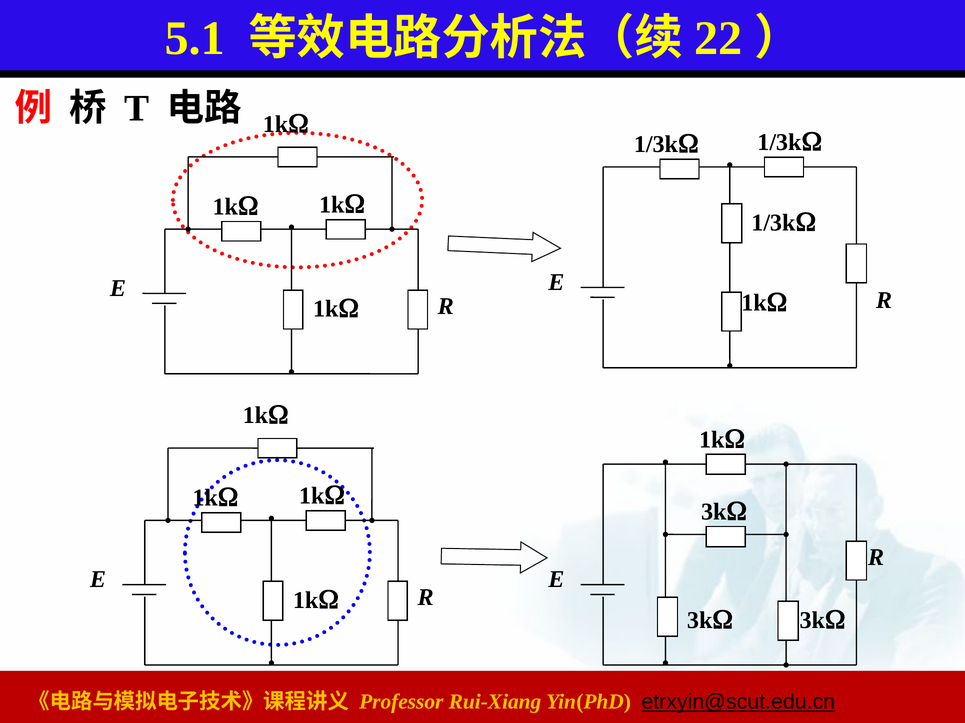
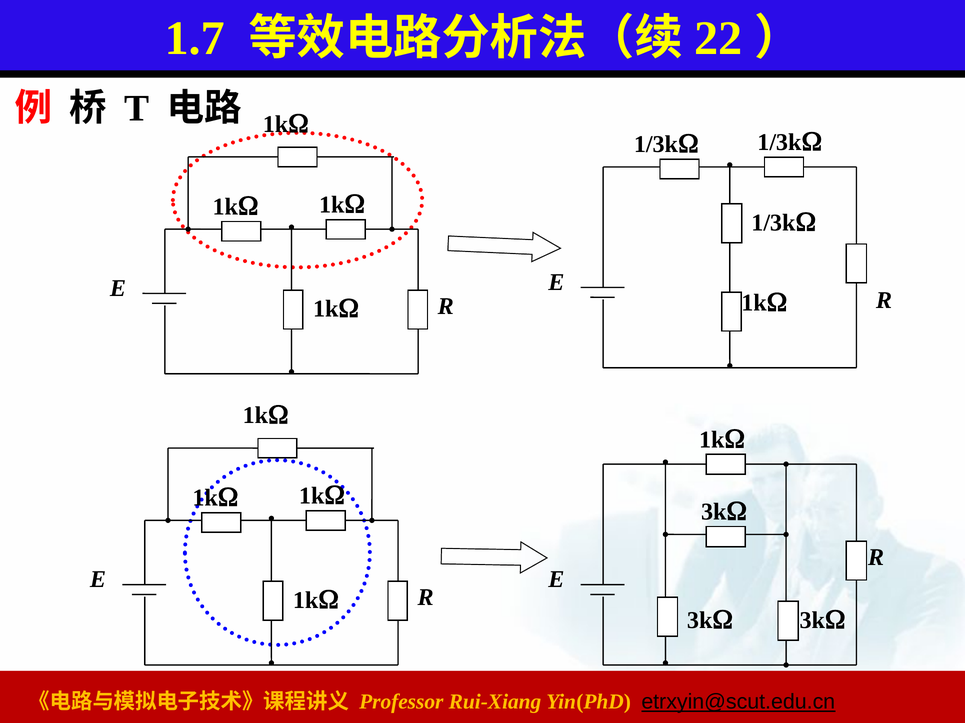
5.1: 5.1 -> 1.7 (195, 38)
